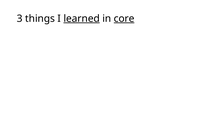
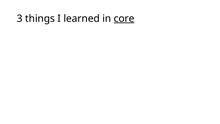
learned underline: present -> none (82, 18)
